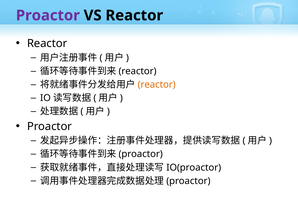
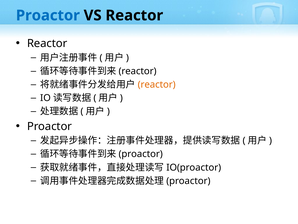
Proactor colour: purple -> blue (48, 15)
